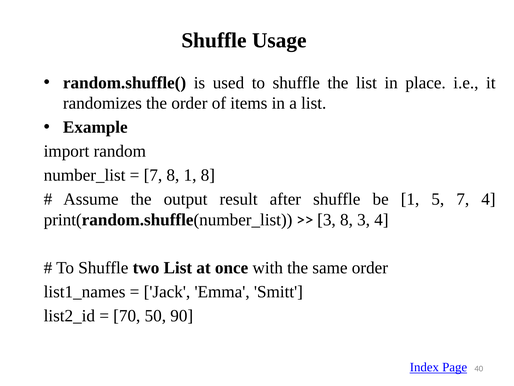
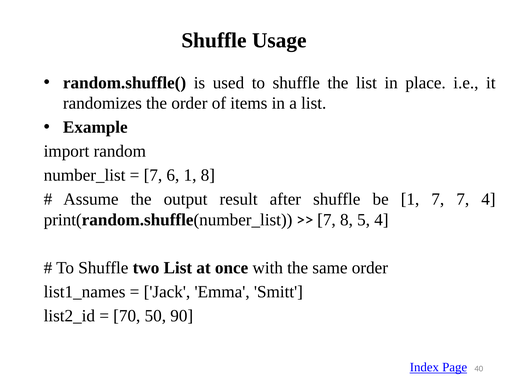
7 8: 8 -> 6 (173, 175)
1 5: 5 -> 7 (438, 199)
3: 3 -> 7 (327, 220)
8 3: 3 -> 5 (364, 220)
